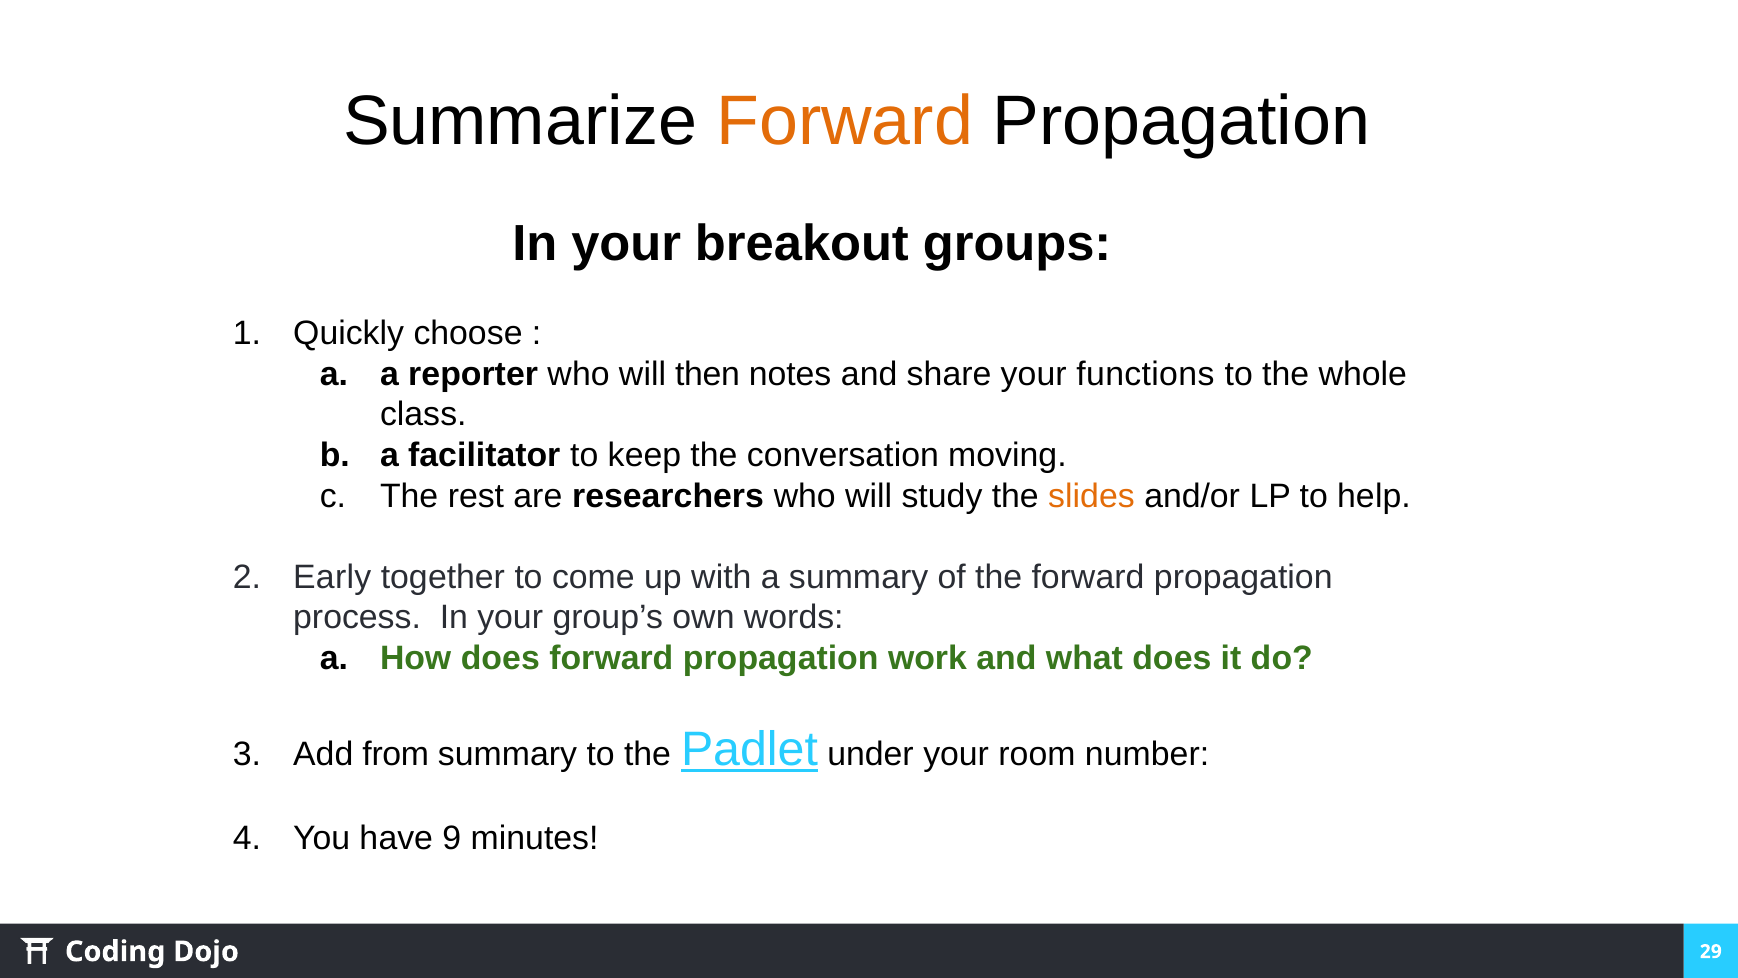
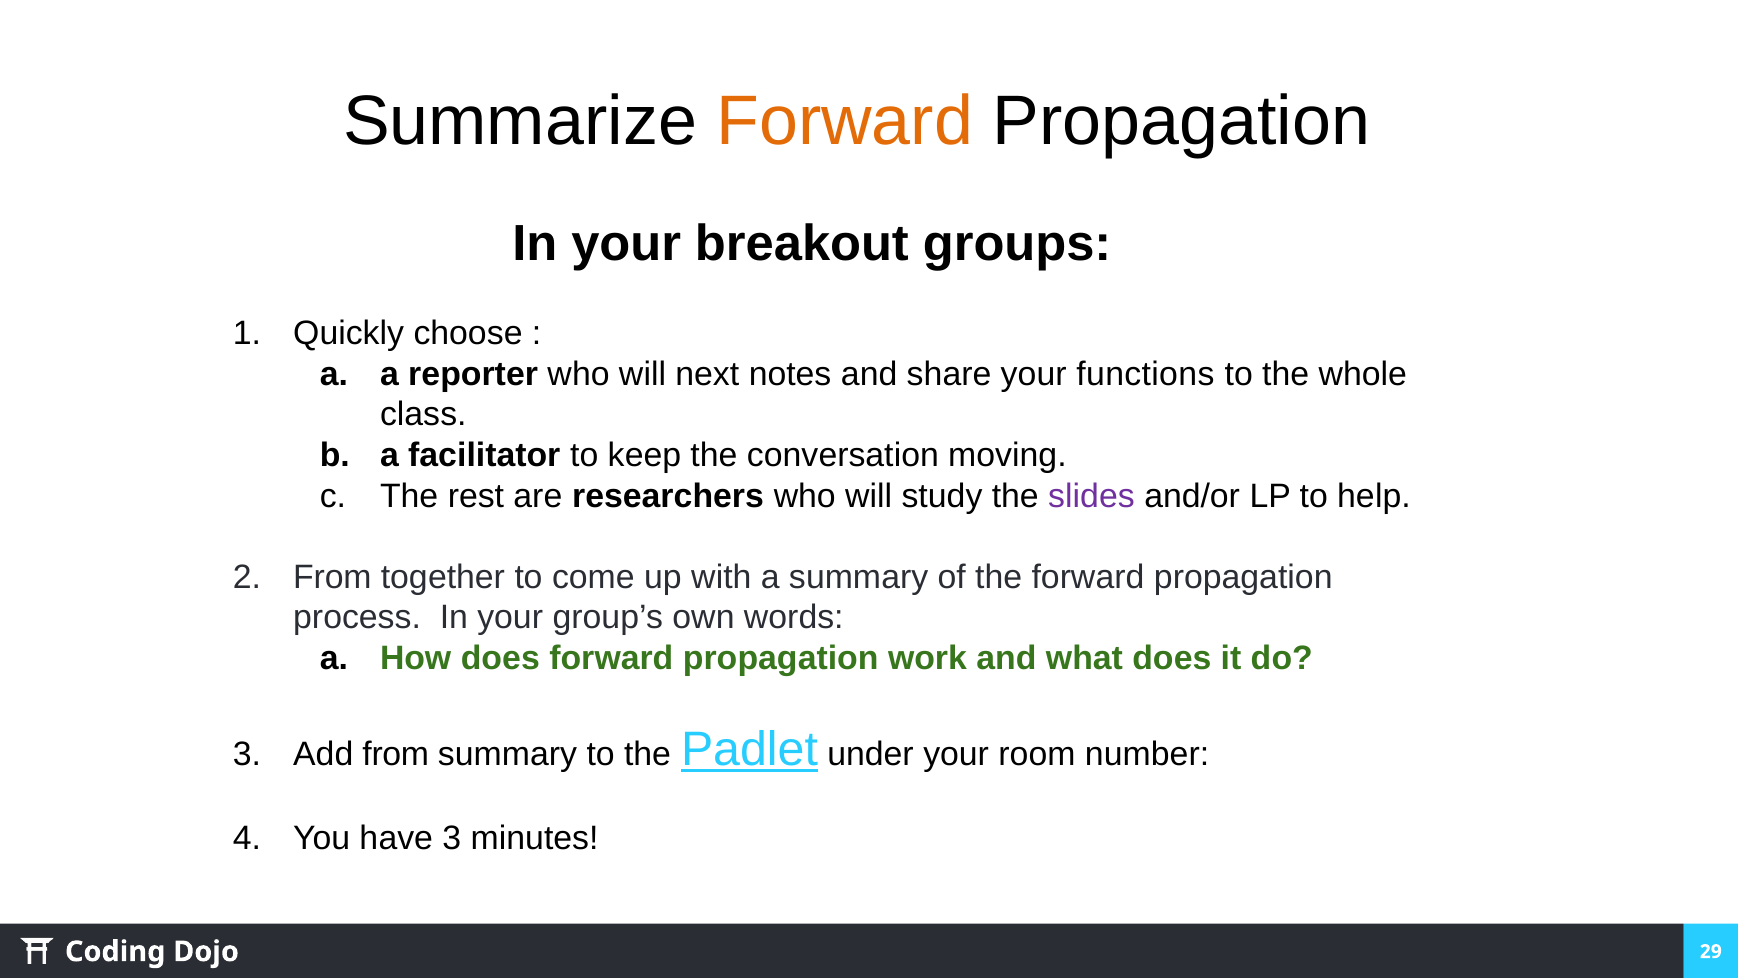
then: then -> next (707, 374)
slides colour: orange -> purple (1091, 496)
Early: Early -> From (332, 577)
have 9: 9 -> 3 (452, 838)
